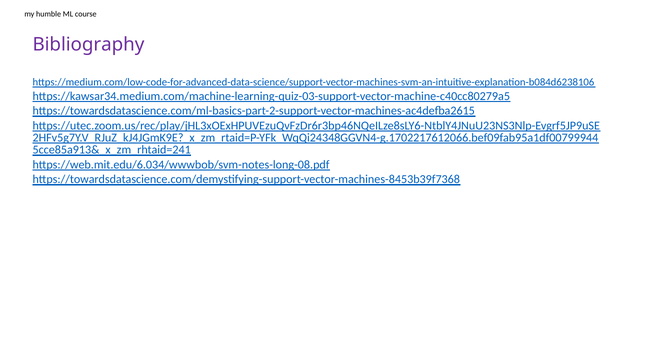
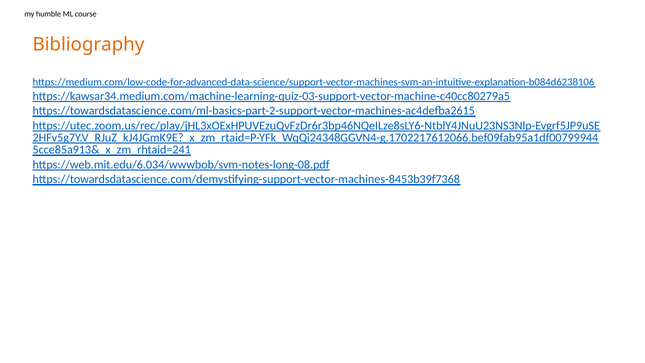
Bibliography colour: purple -> orange (88, 45)
